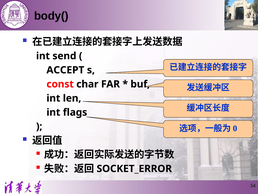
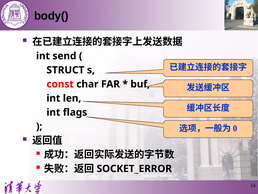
ACCEPT: ACCEPT -> STRUCT (65, 70)
